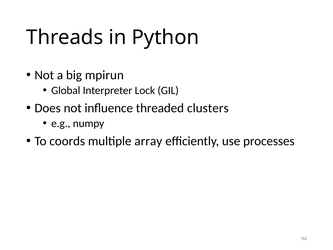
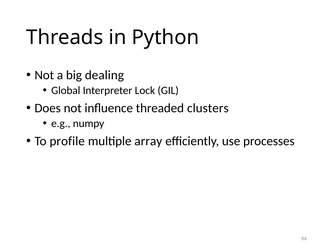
mpirun: mpirun -> dealing (104, 75)
coords: coords -> profile (67, 141)
